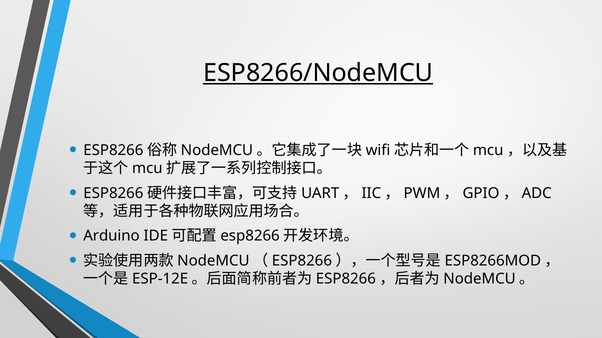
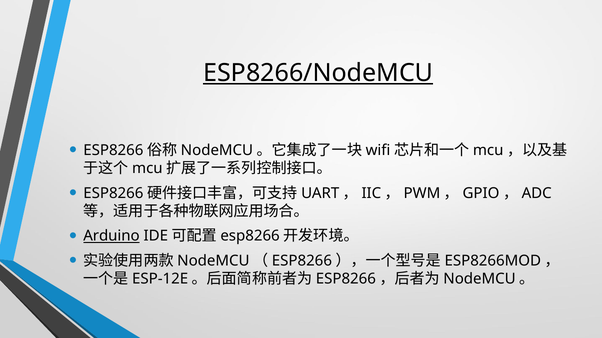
Arduino underline: none -> present (111, 236)
